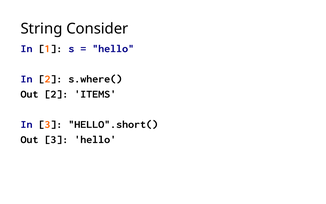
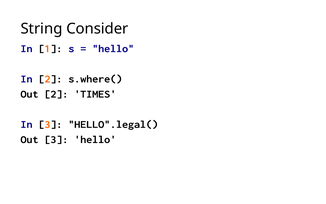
ITEMS: ITEMS -> TIMES (95, 94)
HELLO".short(: HELLO".short( -> HELLO".legal( (113, 124)
